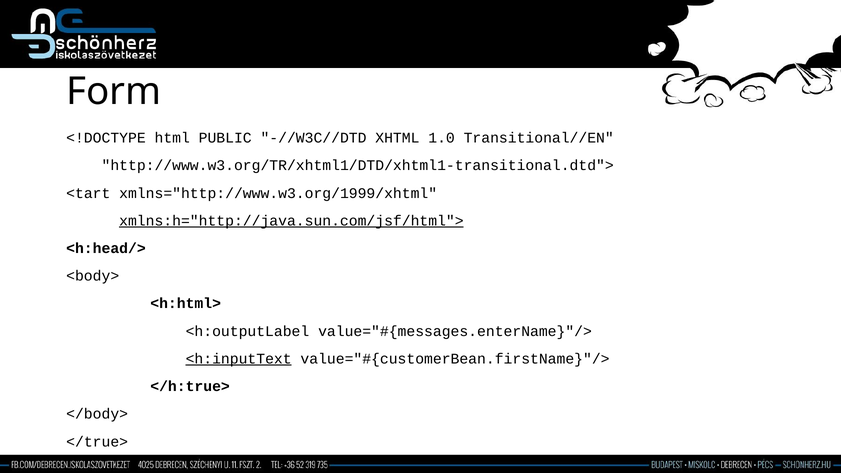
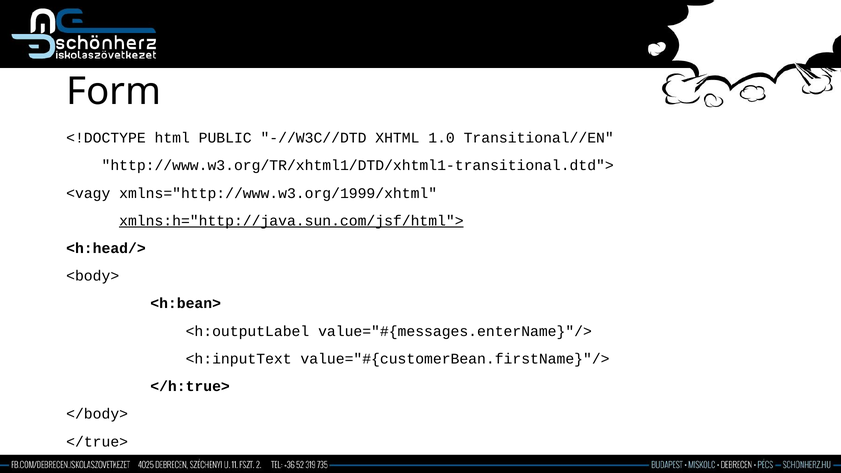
<tart: <tart -> <vagy (88, 193)
<h:html>: <h:html> -> <h:bean> (186, 304)
<h:inputText underline: present -> none (239, 359)
